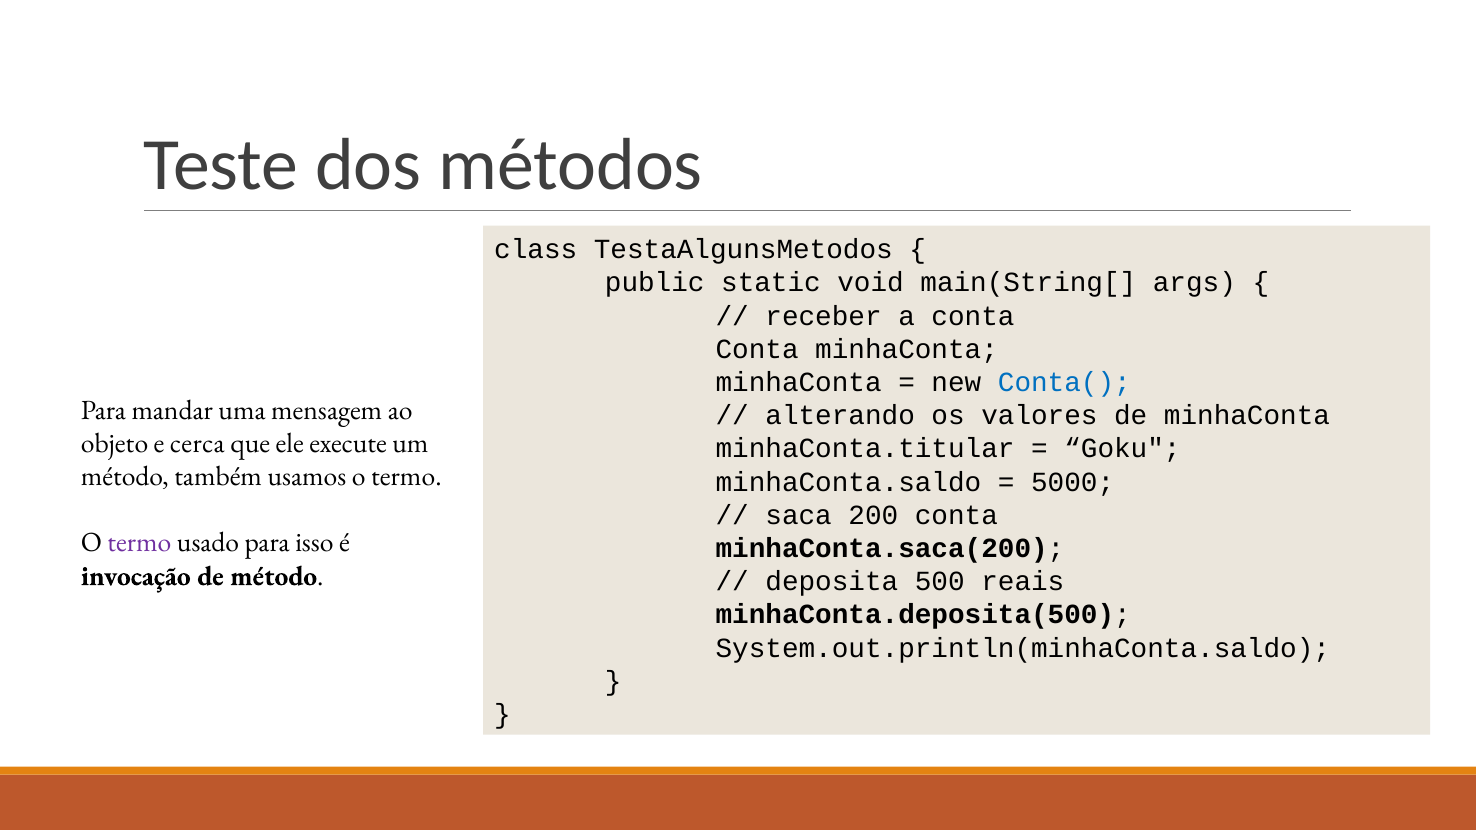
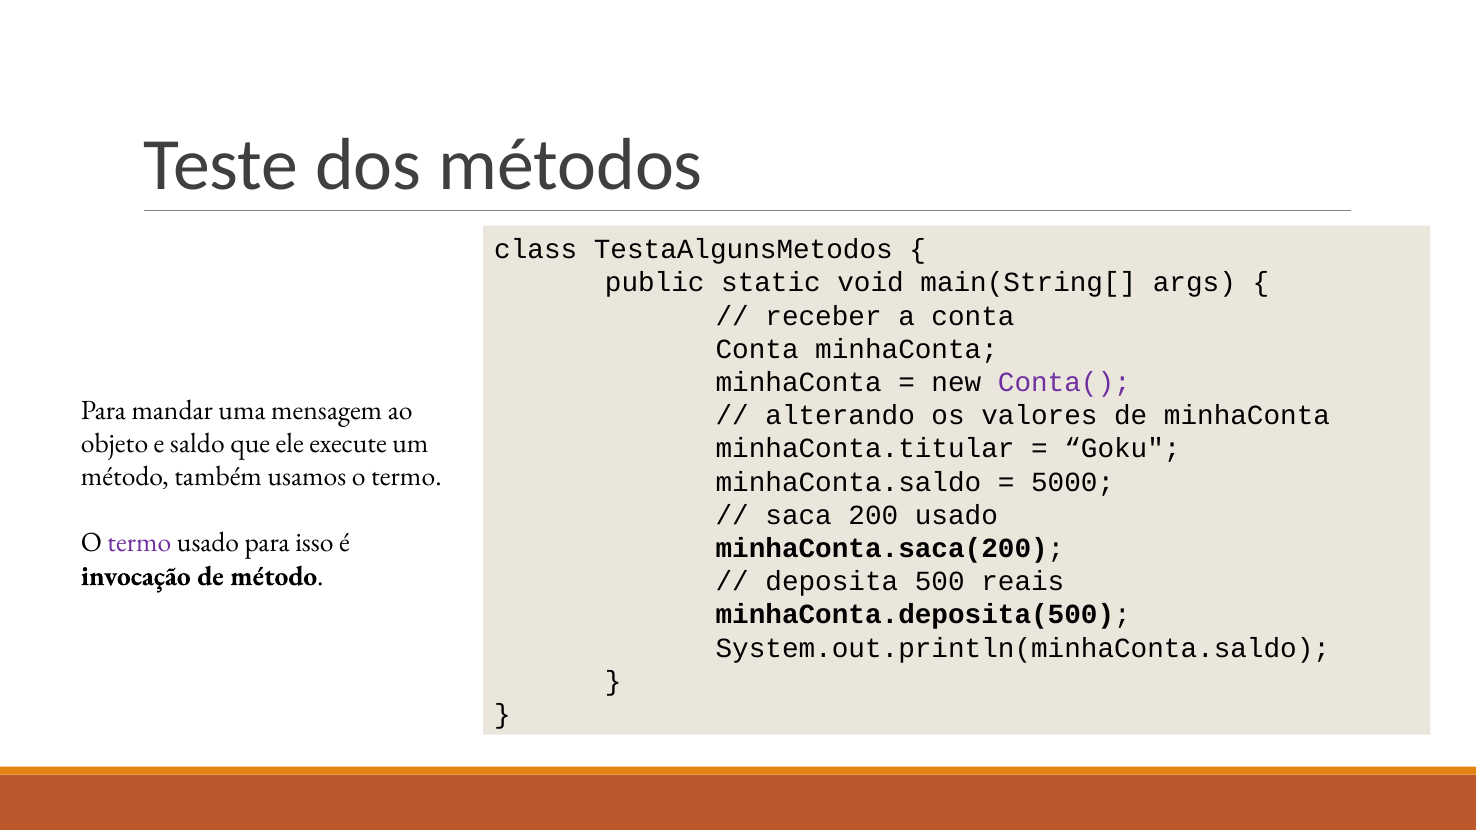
Conta( colour: blue -> purple (1064, 383)
cerca: cerca -> saldo (197, 443)
200 conta: conta -> usado (956, 515)
